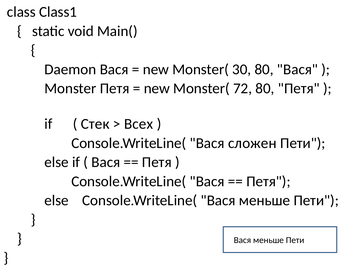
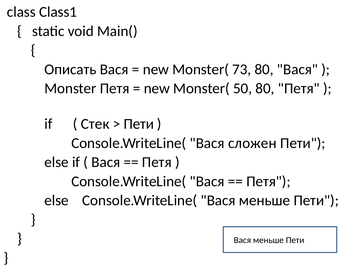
Daemon: Daemon -> Описать (70, 69)
30: 30 -> 73 (242, 69)
72: 72 -> 50 (243, 88)
Всех: Всех -> Пети (139, 124)
